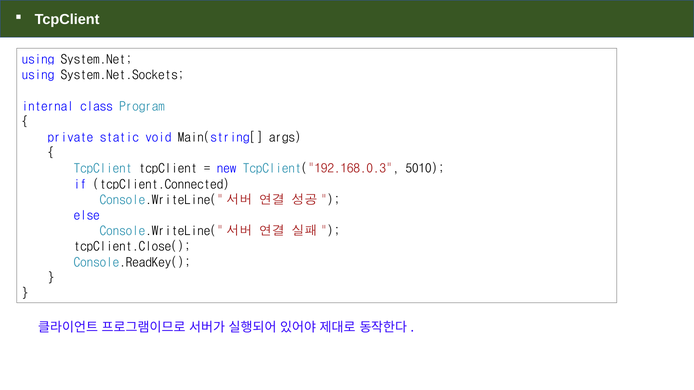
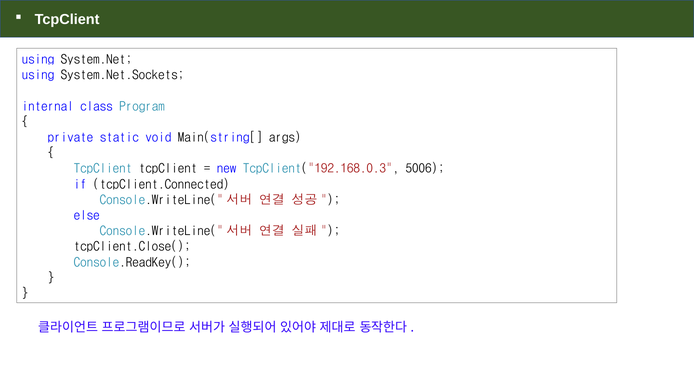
5010: 5010 -> 5006 (425, 169)
